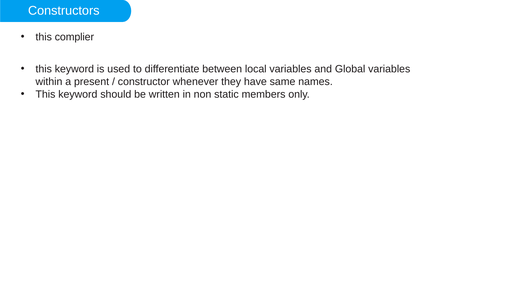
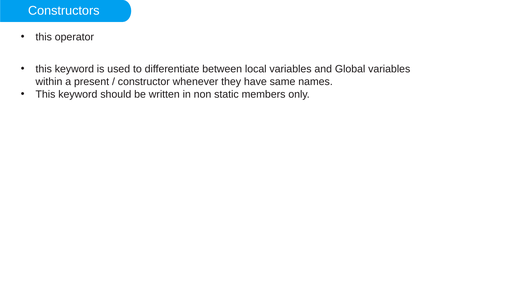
complier: complier -> operator (74, 37)
